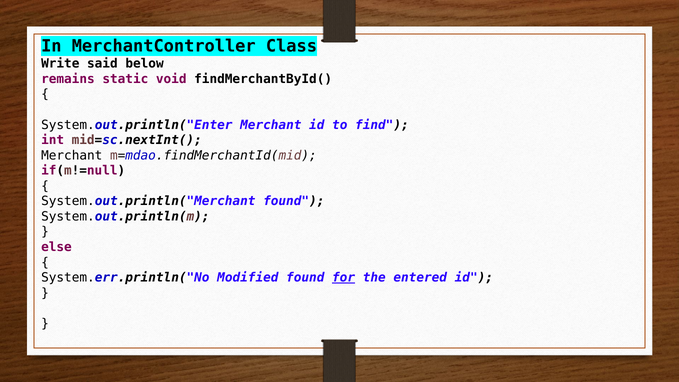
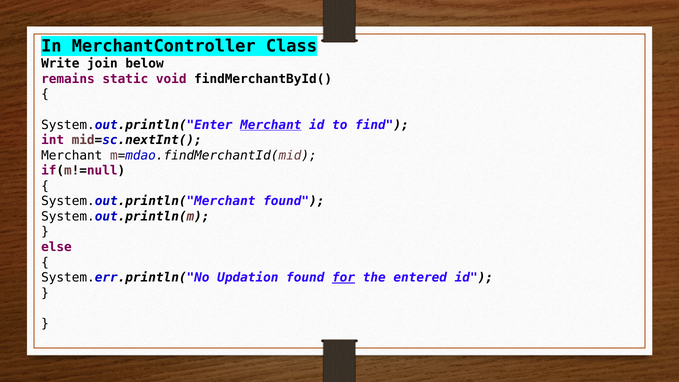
said: said -> join (102, 64)
Merchant underline: none -> present (271, 125)
Modified: Modified -> Updation (248, 278)
